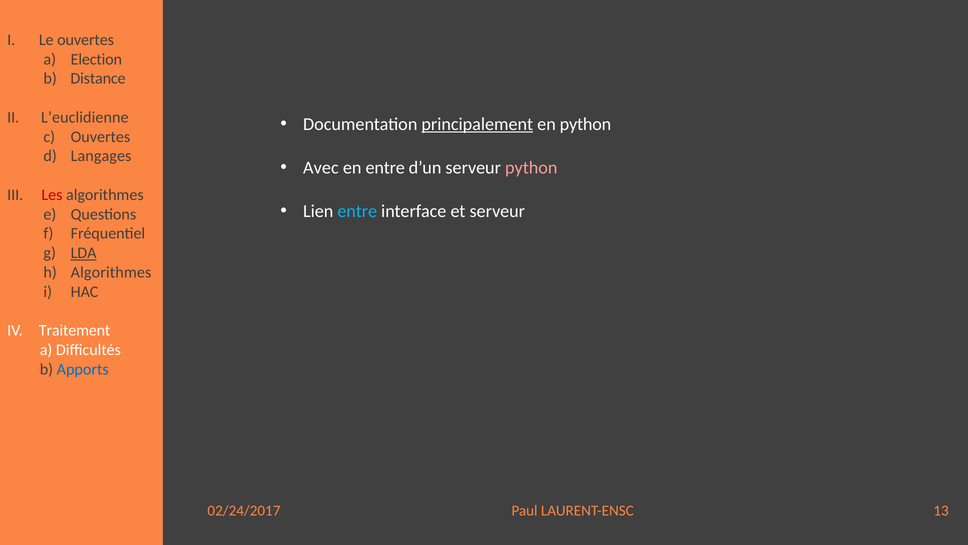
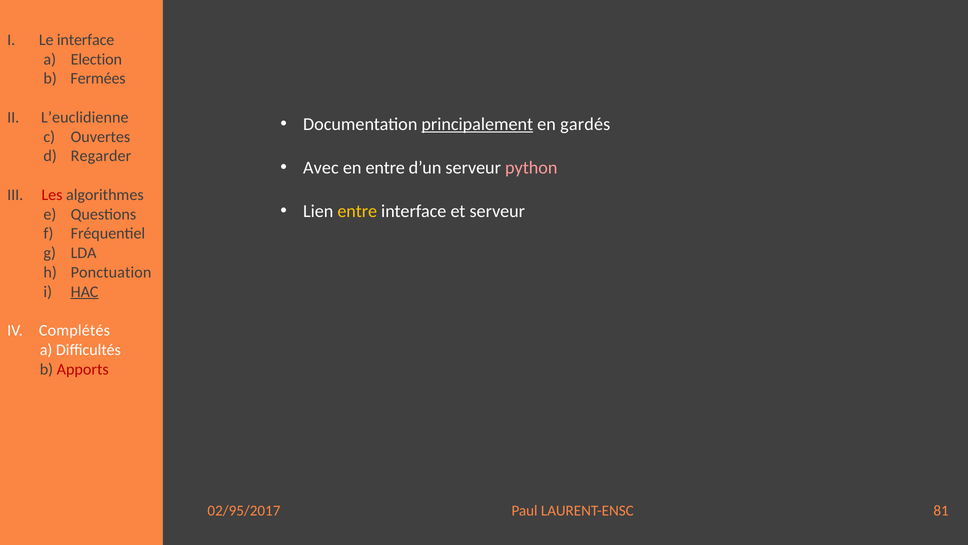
Le ouvertes: ouvertes -> interface (86, 40)
Distance: Distance -> Fermées (98, 79)
en python: python -> gardés (585, 124)
Langages: Langages -> Regarder (101, 156)
entre colour: light blue -> yellow (357, 211)
LDA underline: present -> none (84, 253)
Algorithmes: Algorithmes -> Ponctuation (111, 272)
HAC underline: none -> present (85, 291)
Traitement: Traitement -> Complétés (74, 330)
Apports colour: blue -> red (83, 369)
02/24/2017: 02/24/2017 -> 02/95/2017 (244, 510)
13: 13 -> 81 (941, 510)
